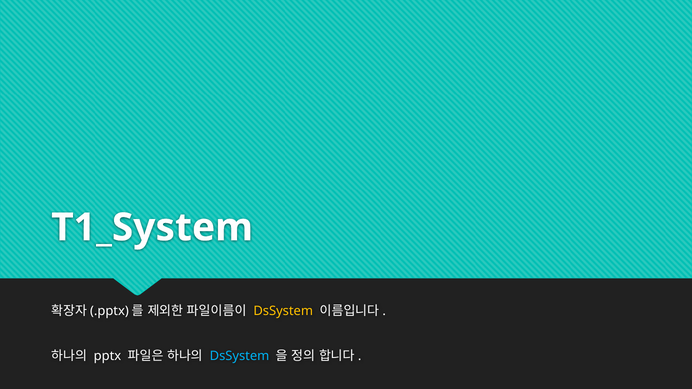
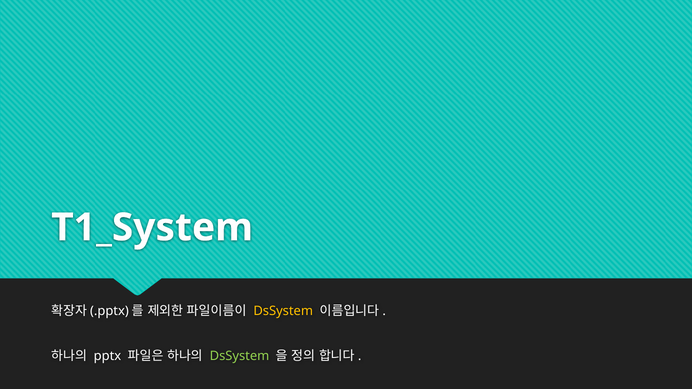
DsSystem colour: light blue -> light green (240, 356)
